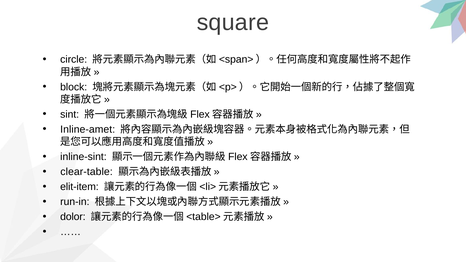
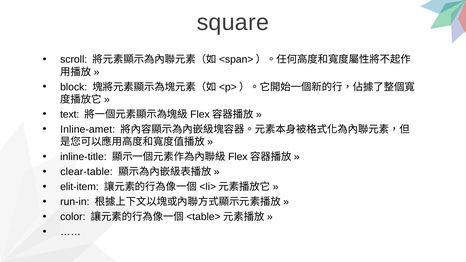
circle: circle -> scroll (74, 60)
sint: sint -> text (70, 114)
inline-sint: inline-sint -> inline-title (83, 157)
dolor: dolor -> color (73, 217)
